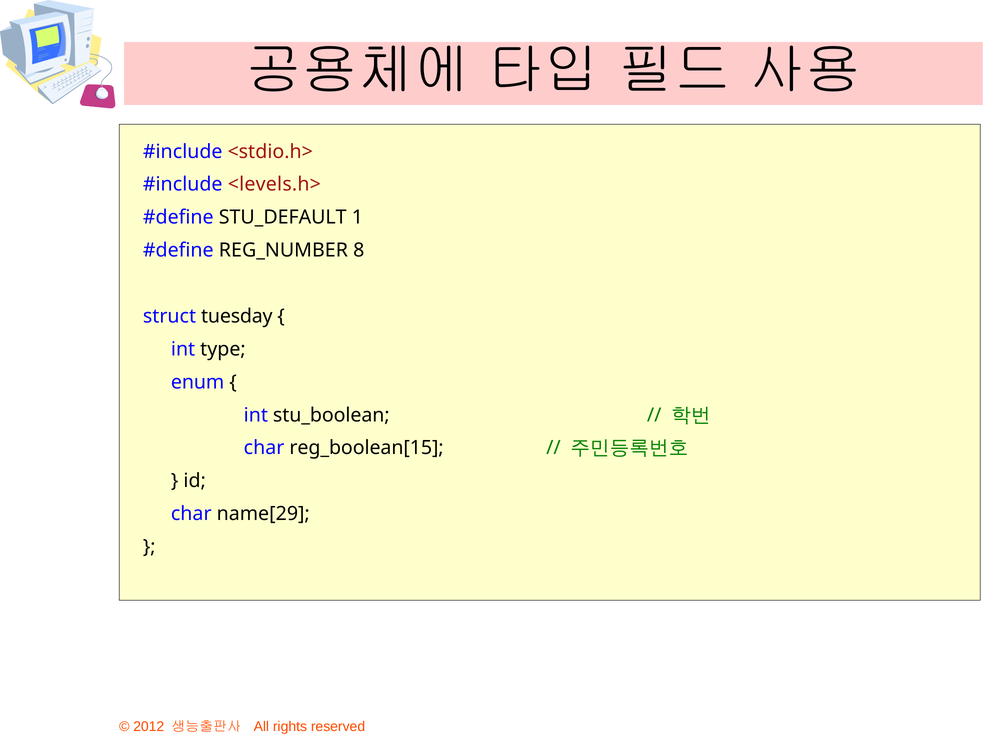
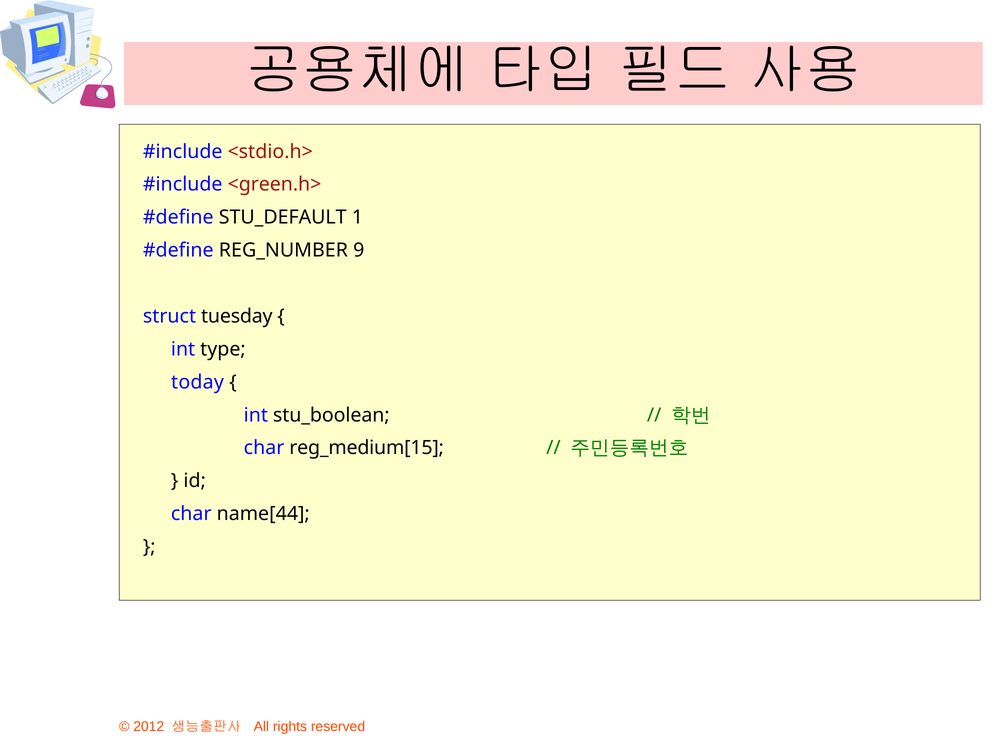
<levels.h>: <levels.h> -> <green.h> (274, 184)
8: 8 -> 9 (359, 250)
enum: enum -> today (197, 382)
reg_boolean[15: reg_boolean[15 -> reg_medium[15 (367, 448)
name[29: name[29 -> name[44 (263, 514)
